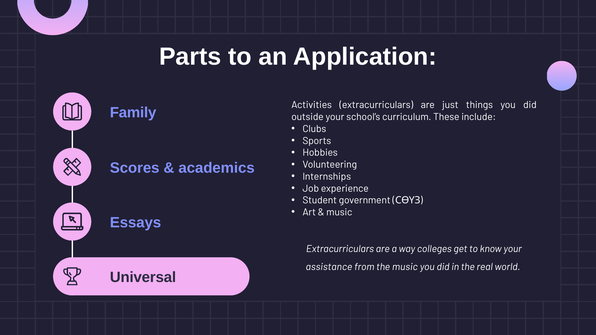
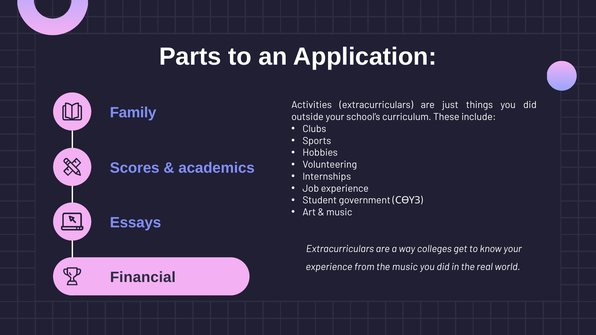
assistance: assistance -> experience (329, 267)
Universal: Universal -> Financial (143, 278)
